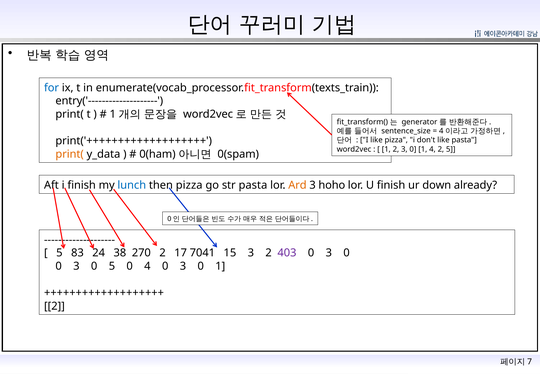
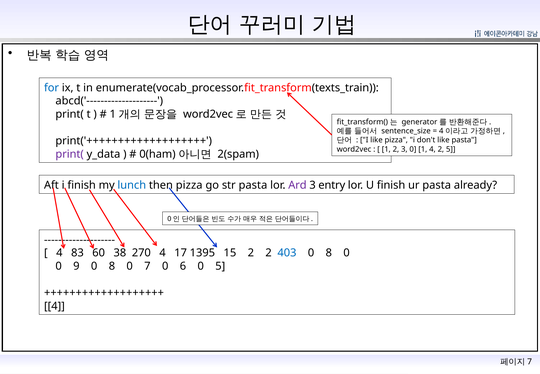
entry('--------------------: entry('-------------------- -> abcd('-------------------- (109, 101)
print( colour: orange -> purple (70, 154)
0(spam: 0(spam -> 2(spam (238, 154)
Ard colour: orange -> purple (297, 185)
hoho: hoho -> entry (332, 185)
ur down: down -> pasta (437, 185)
5: 5 -> 4 (59, 253)
24: 24 -> 60 (99, 253)
270 2: 2 -> 4 (163, 253)
7041: 7041 -> 1395 (202, 253)
15 3: 3 -> 2 (251, 253)
403 colour: purple -> blue (287, 253)
3: 3 -> 8 (329, 253)
3: 3 -> 9 (76, 266)
5: 5 -> 8 (112, 266)
0 4: 4 -> 7 (147, 266)
3: 3 -> 6 (183, 266)
1: 1 -> 5 (220, 266)
2: 2 -> 4 (54, 306)
